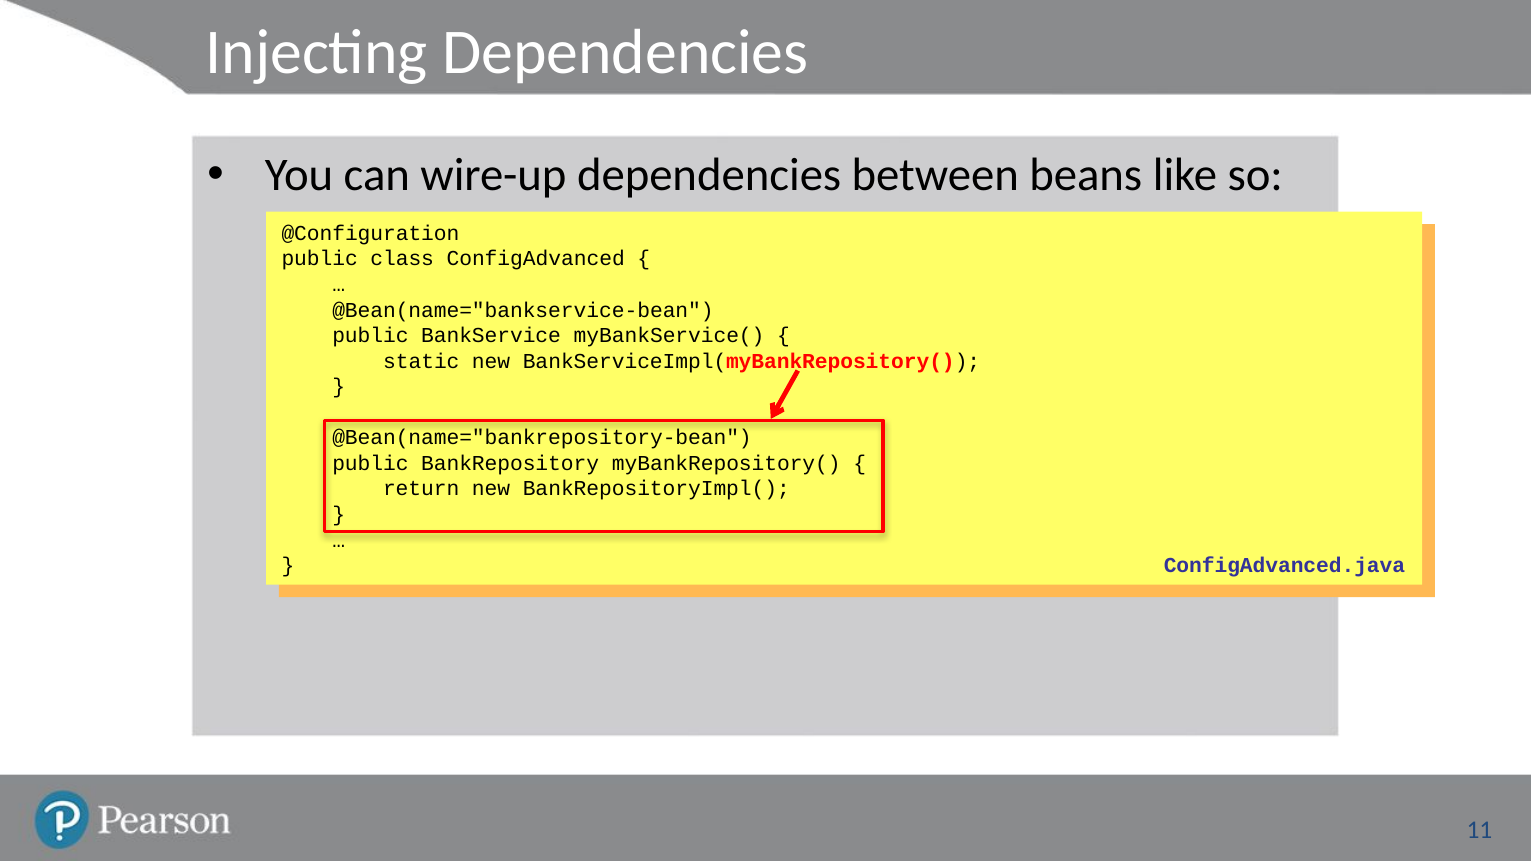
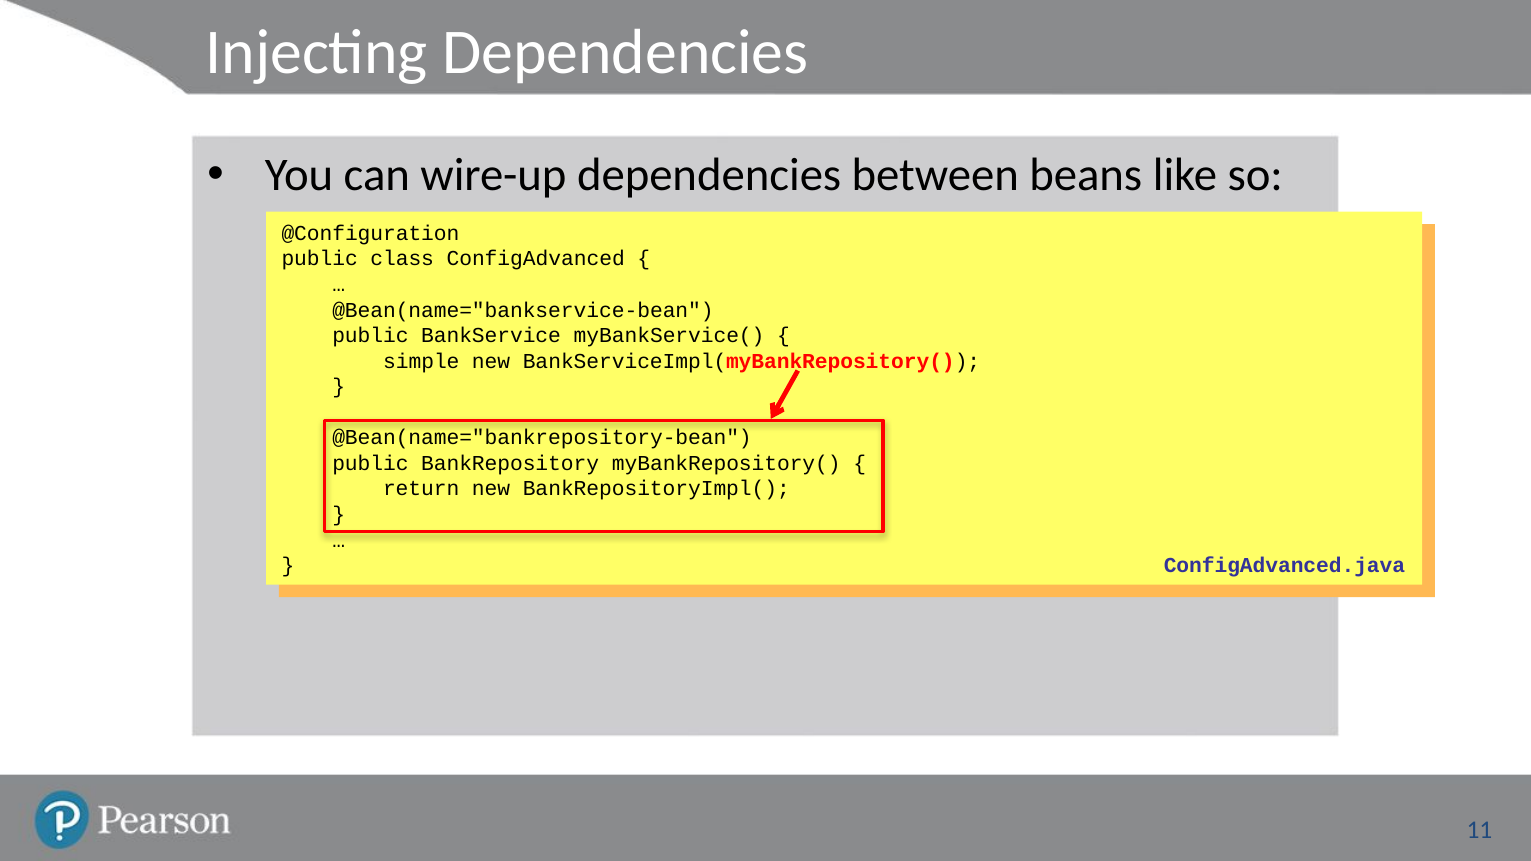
static: static -> simple (421, 361)
